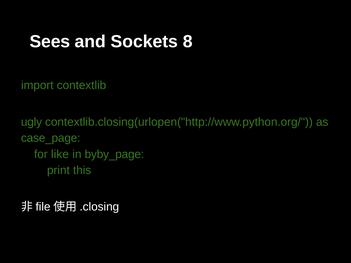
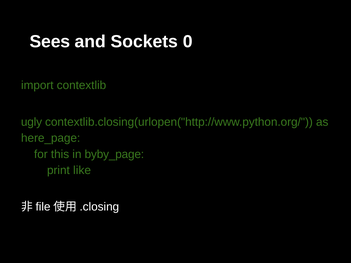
8: 8 -> 0 (188, 42)
case_page: case_page -> here_page (51, 138)
like: like -> this (60, 154)
this: this -> like (82, 170)
